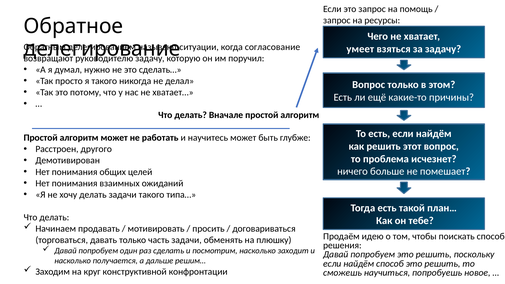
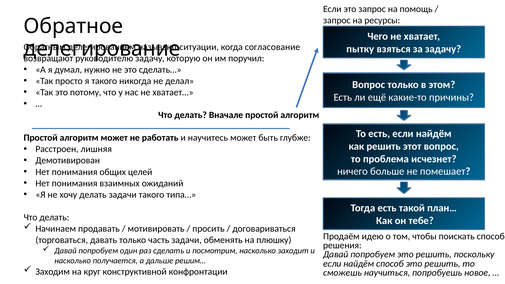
умеет: умеет -> пытку (360, 49)
другого: другого -> лишняя (96, 149)
